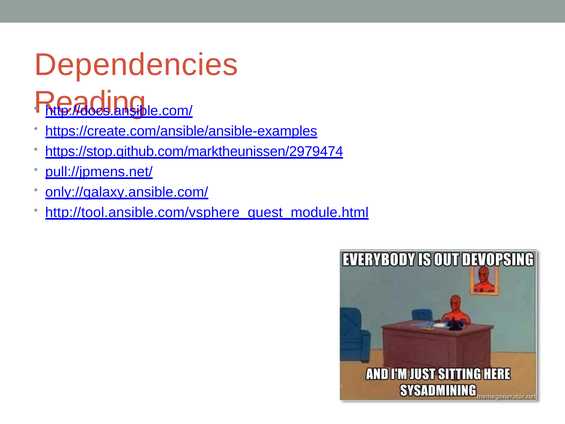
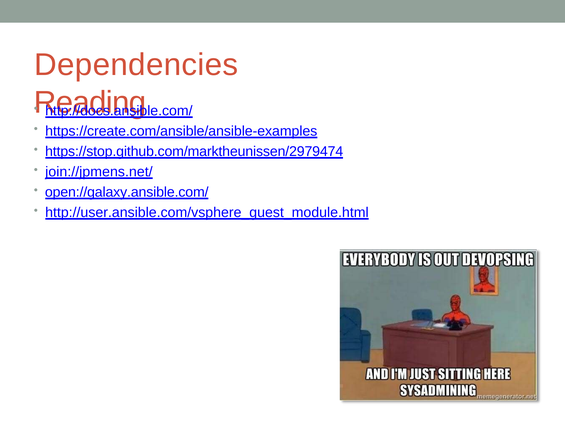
pull://jpmens.net/: pull://jpmens.net/ -> join://jpmens.net/ (99, 172)
only://galaxy.ansible.com/: only://galaxy.ansible.com/ -> open://galaxy.ansible.com/ (127, 192)
http://tool.ansible.com/vsphere_guest_module.html: http://tool.ansible.com/vsphere_guest_module.html -> http://user.ansible.com/vsphere_guest_module.html (207, 213)
